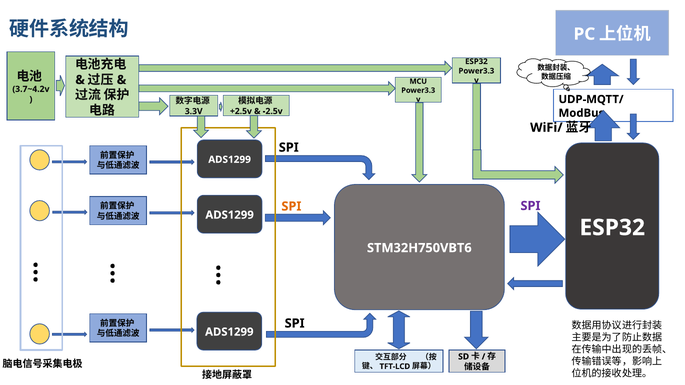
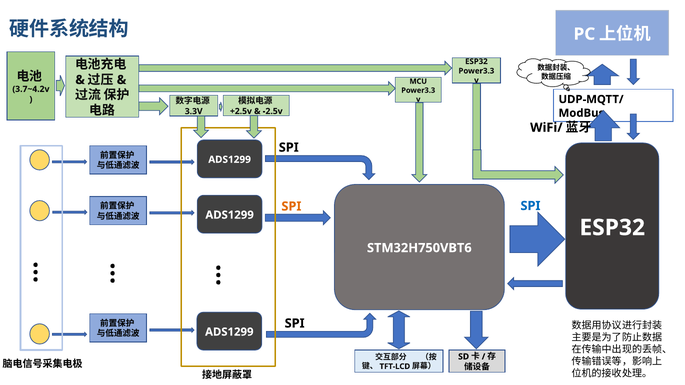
SPI colour: purple -> blue (530, 206)
